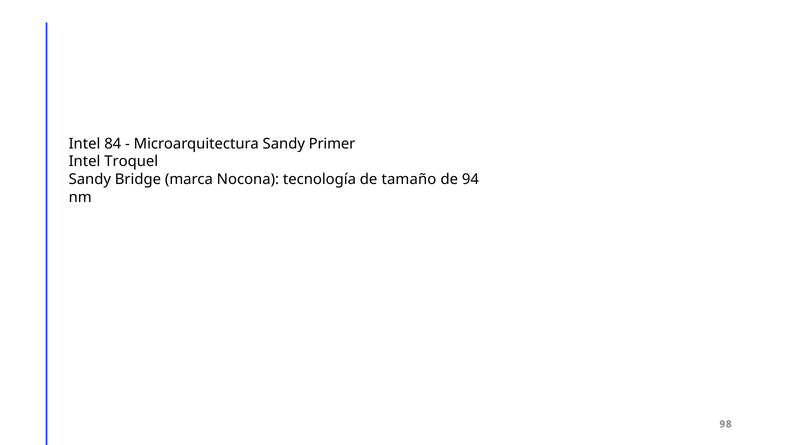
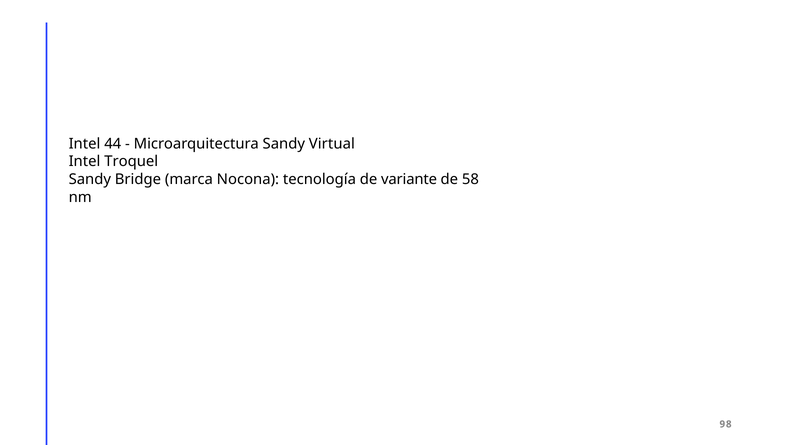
84: 84 -> 44 (113, 144)
Primer: Primer -> Virtual (332, 144)
tamaño: tamaño -> variante (409, 180)
94: 94 -> 58 (470, 180)
